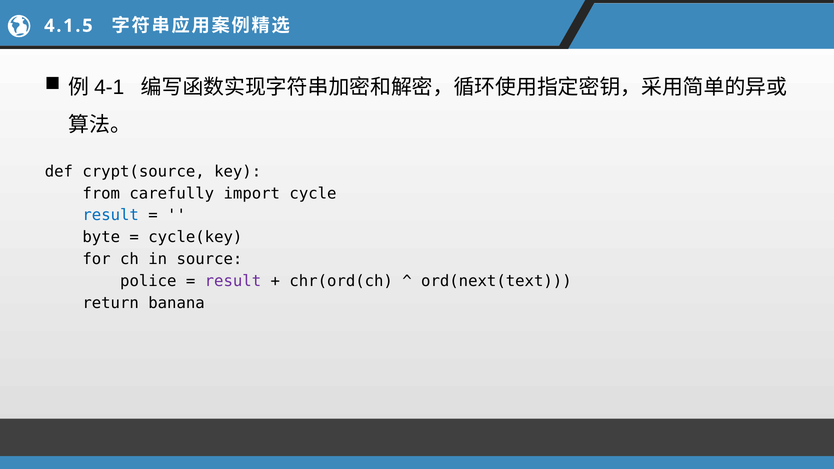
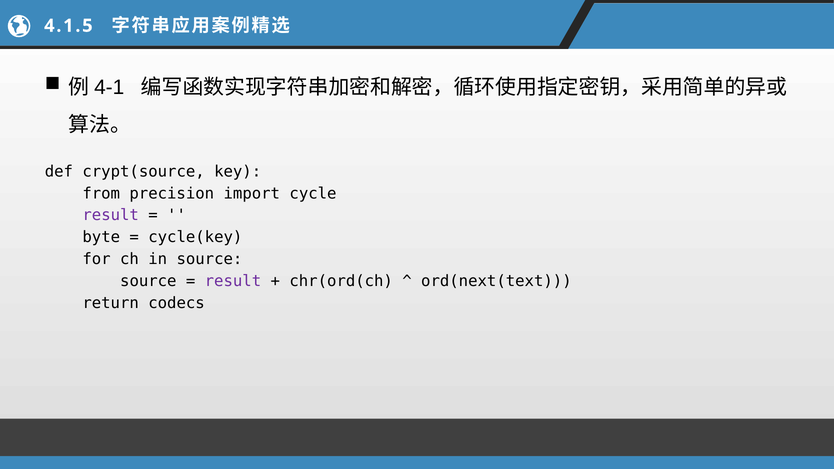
carefully: carefully -> precision (172, 193)
result colour: blue -> purple (111, 215)
police: police -> source (148, 281)
banana: banana -> codecs (177, 303)
